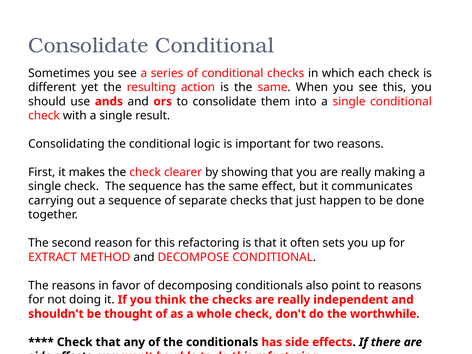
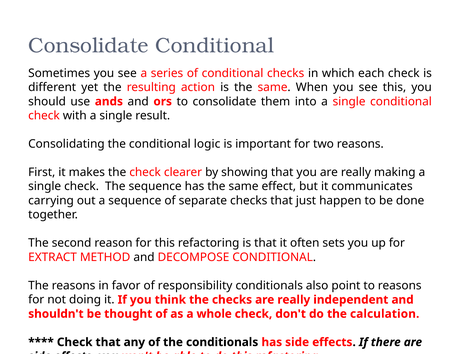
decomposing: decomposing -> responsibility (195, 286)
worthwhile: worthwhile -> calculation (385, 314)
